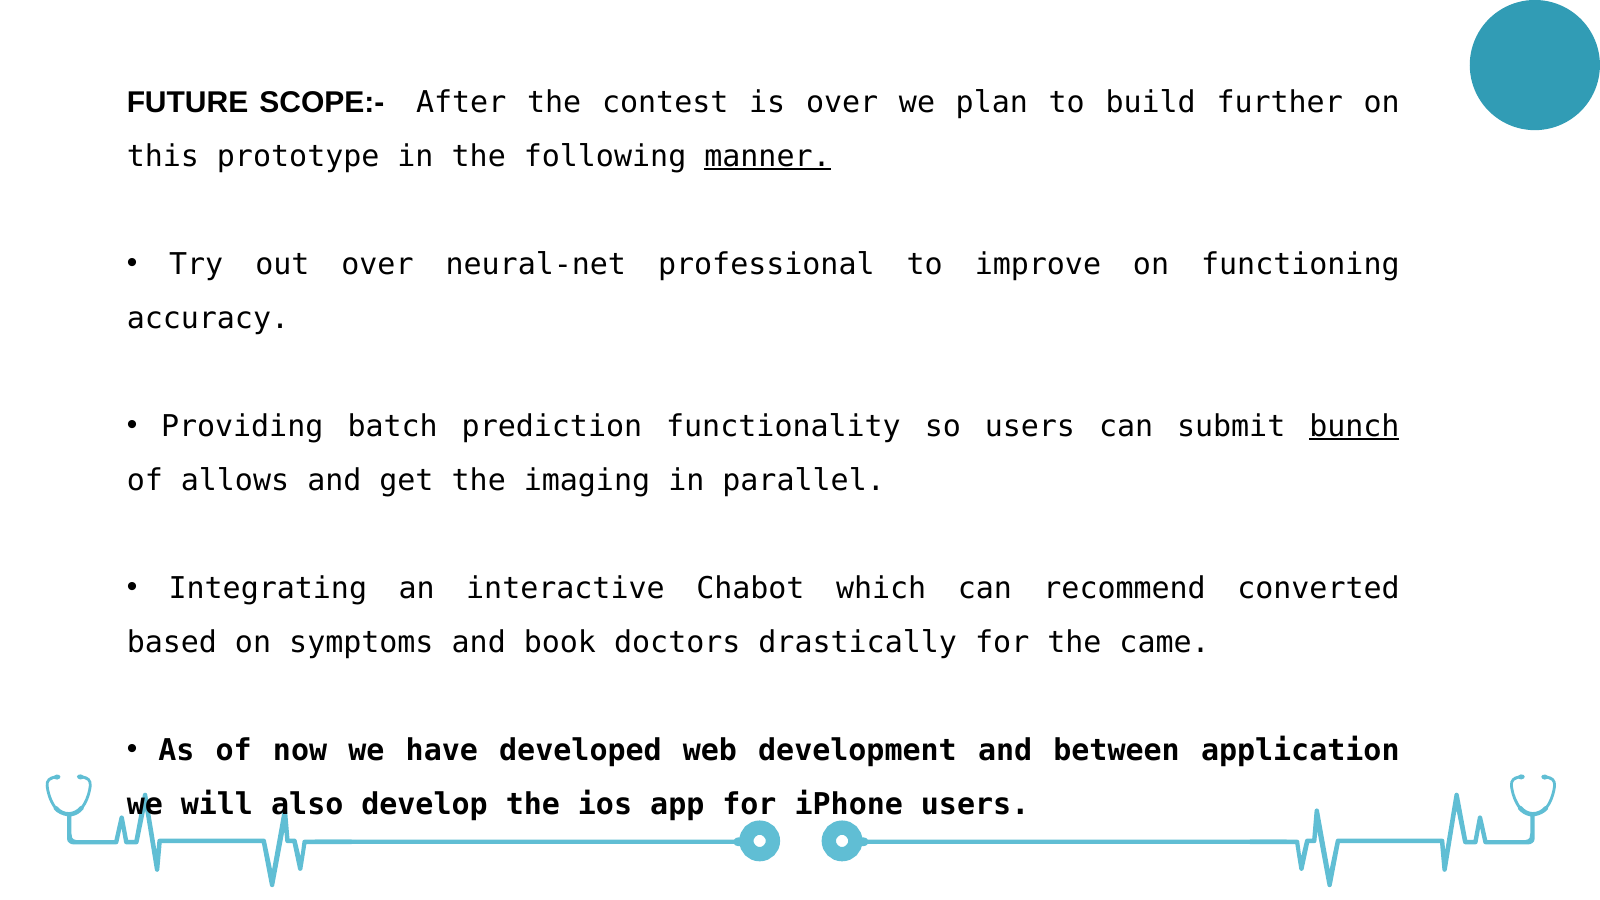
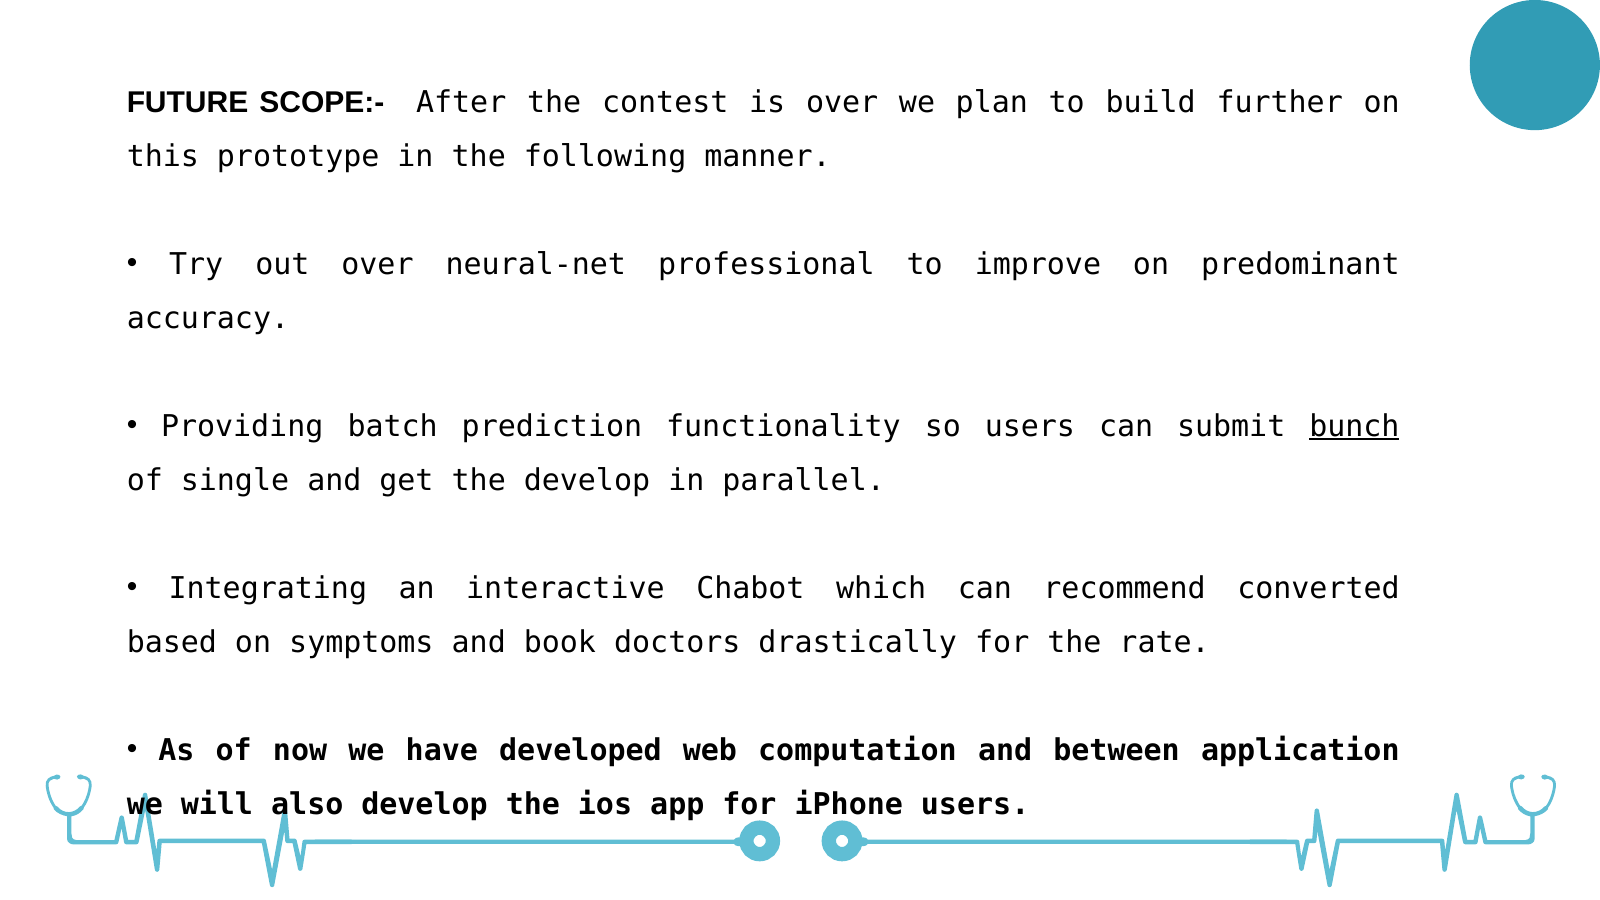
manner underline: present -> none (767, 156)
functioning: functioning -> predominant (1300, 264)
allows: allows -> single (235, 480)
the imaging: imaging -> develop (587, 480)
came: came -> rate (1165, 642)
development: development -> computation (857, 750)
